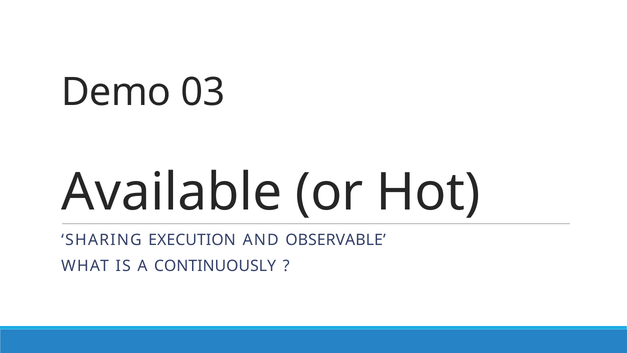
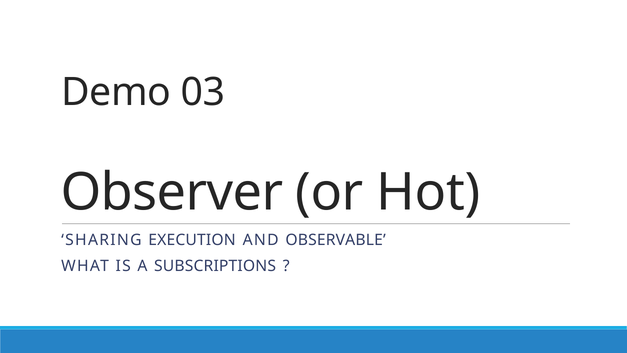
Available: Available -> Observer (172, 192)
CONTINUOUSLY: CONTINUOUSLY -> SUBSCRIPTIONS (215, 266)
